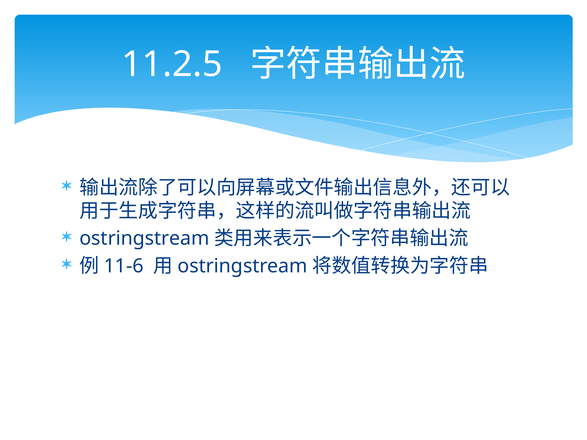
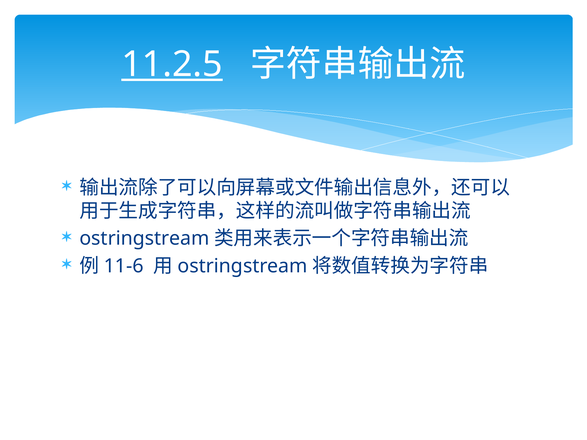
11.2.5 underline: none -> present (172, 64)
